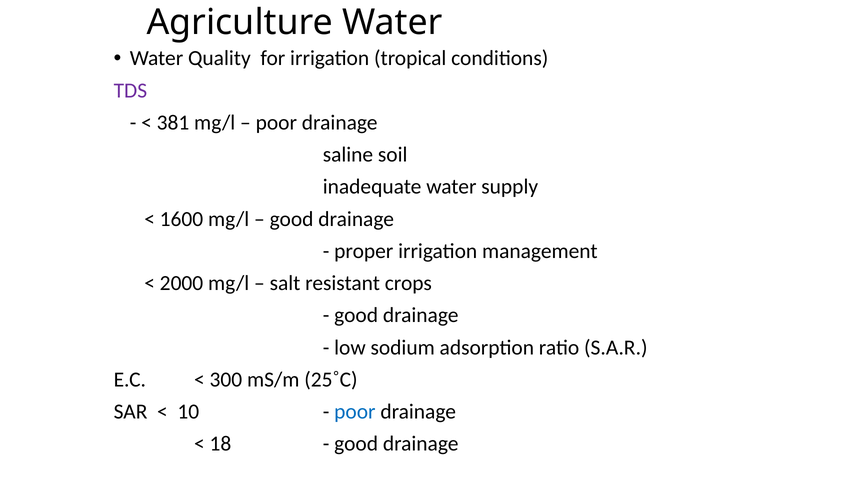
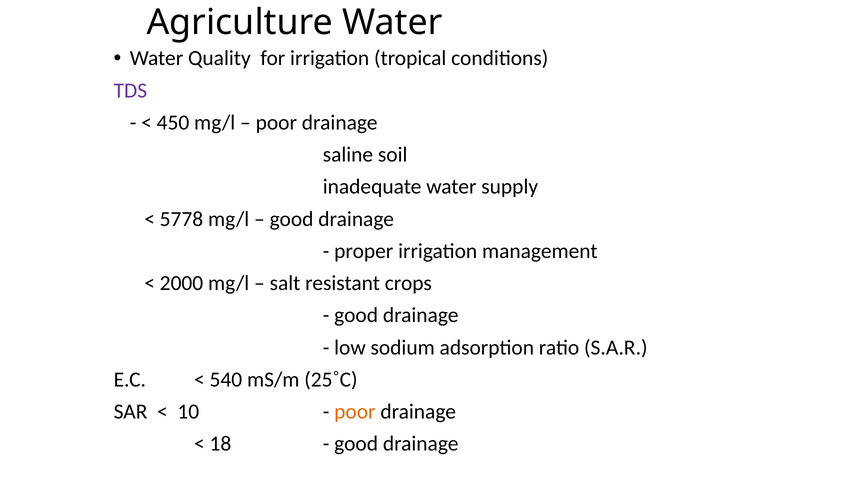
381: 381 -> 450 (173, 123)
1600: 1600 -> 5778 (181, 219)
300: 300 -> 540 (226, 379)
poor colour: blue -> orange (355, 411)
